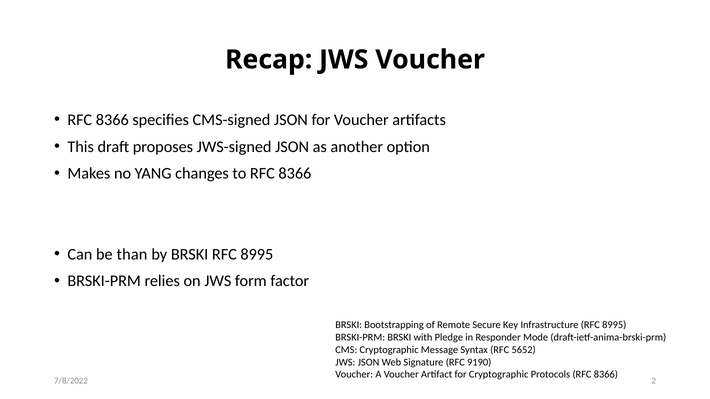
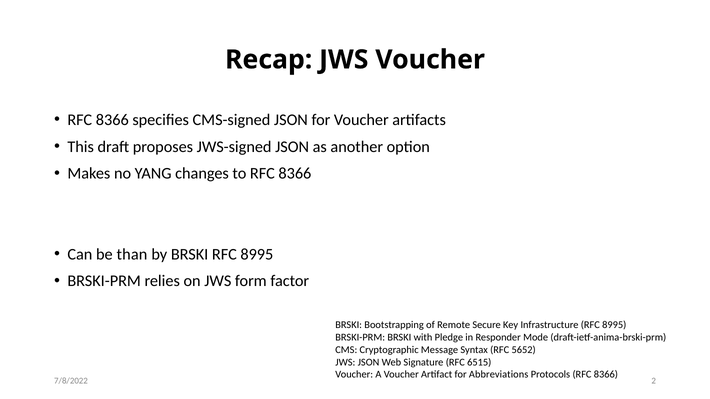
9190: 9190 -> 6515 (479, 362)
for Cryptographic: Cryptographic -> Abbreviations (499, 375)
